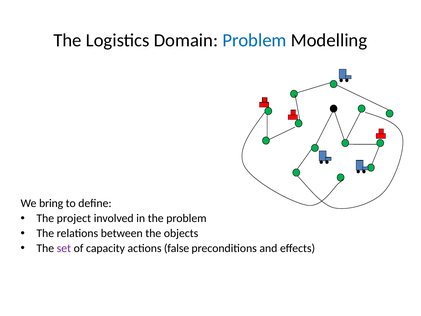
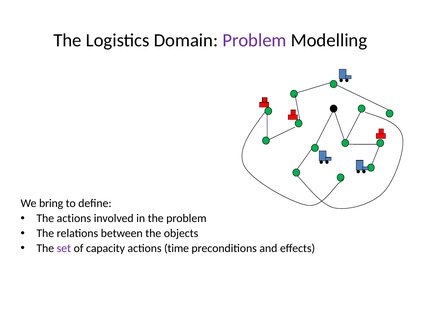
Problem colour: blue -> purple (254, 40)
The project: project -> actions (74, 218)
false: false -> time (177, 248)
